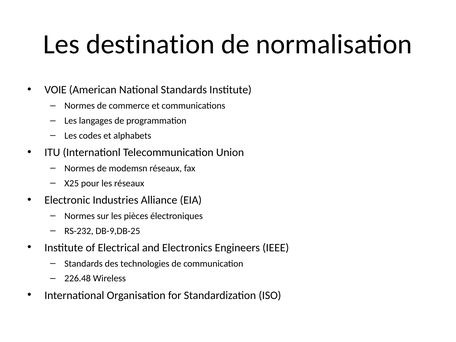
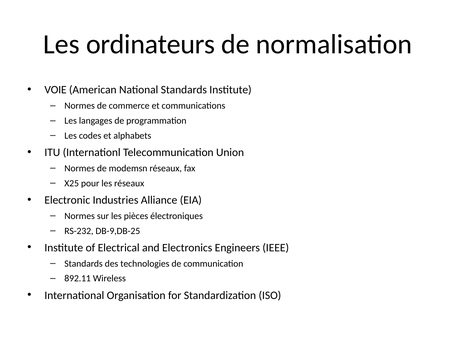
destination: destination -> ordinateurs (151, 44)
226.48: 226.48 -> 892.11 (78, 279)
